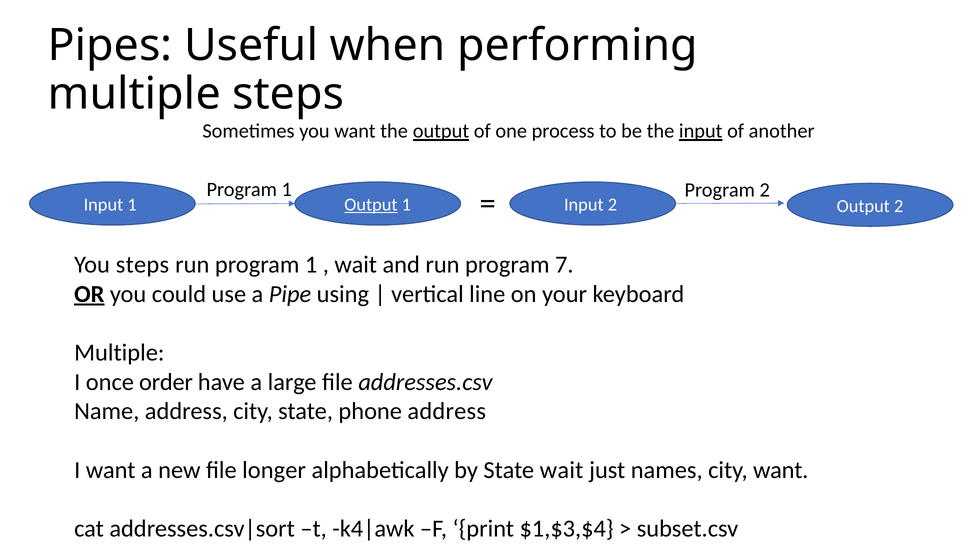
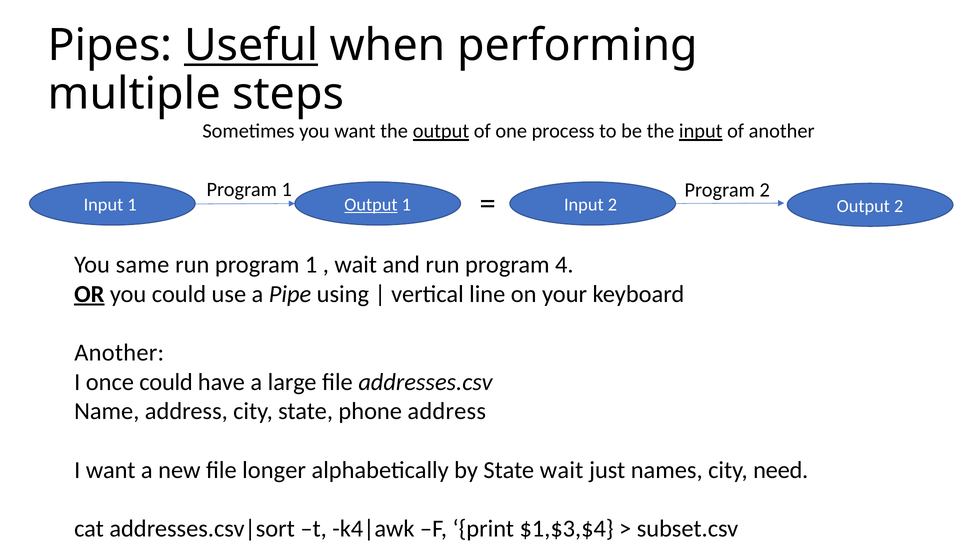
Useful underline: none -> present (251, 45)
You steps: steps -> same (142, 264)
7: 7 -> 4 (564, 264)
Multiple: Multiple -> Another (119, 352)
once order: order -> could (166, 382)
city want: want -> need (781, 470)
